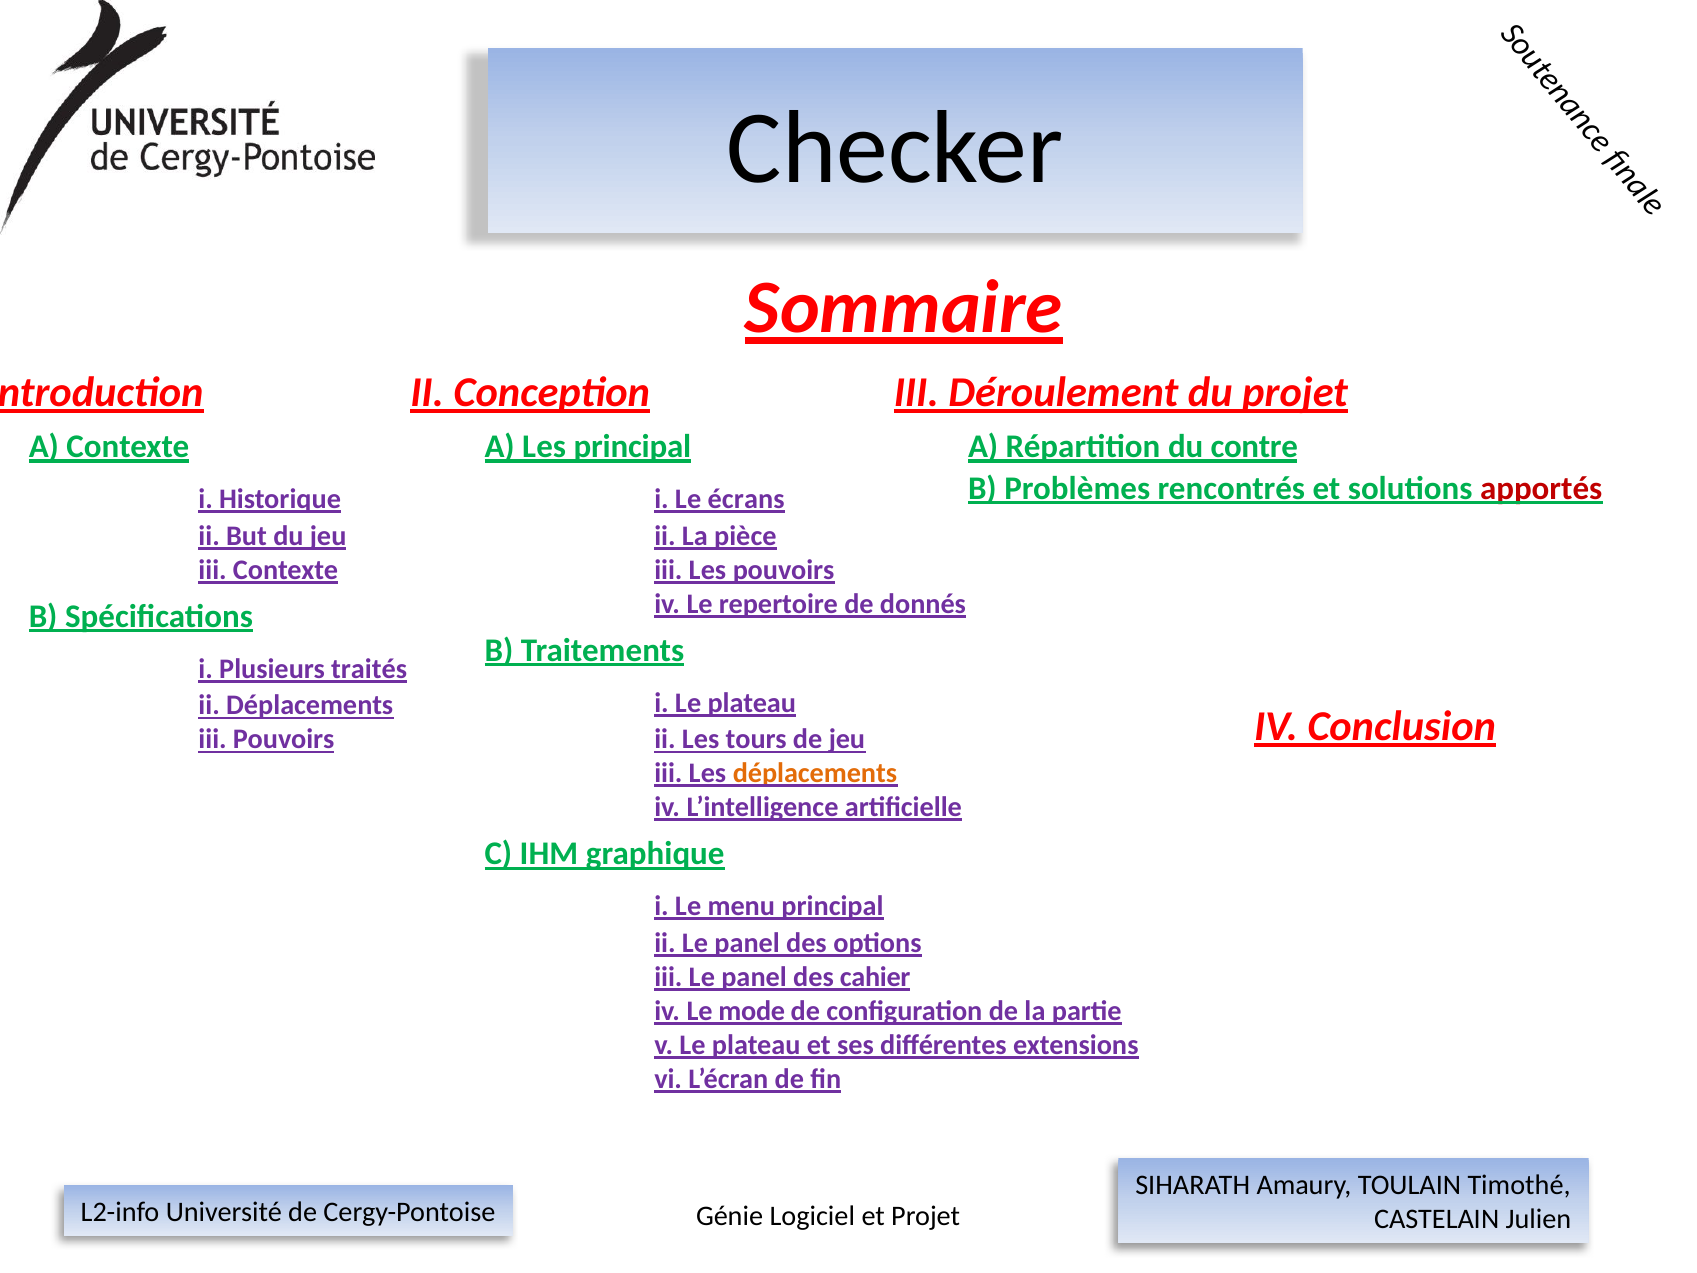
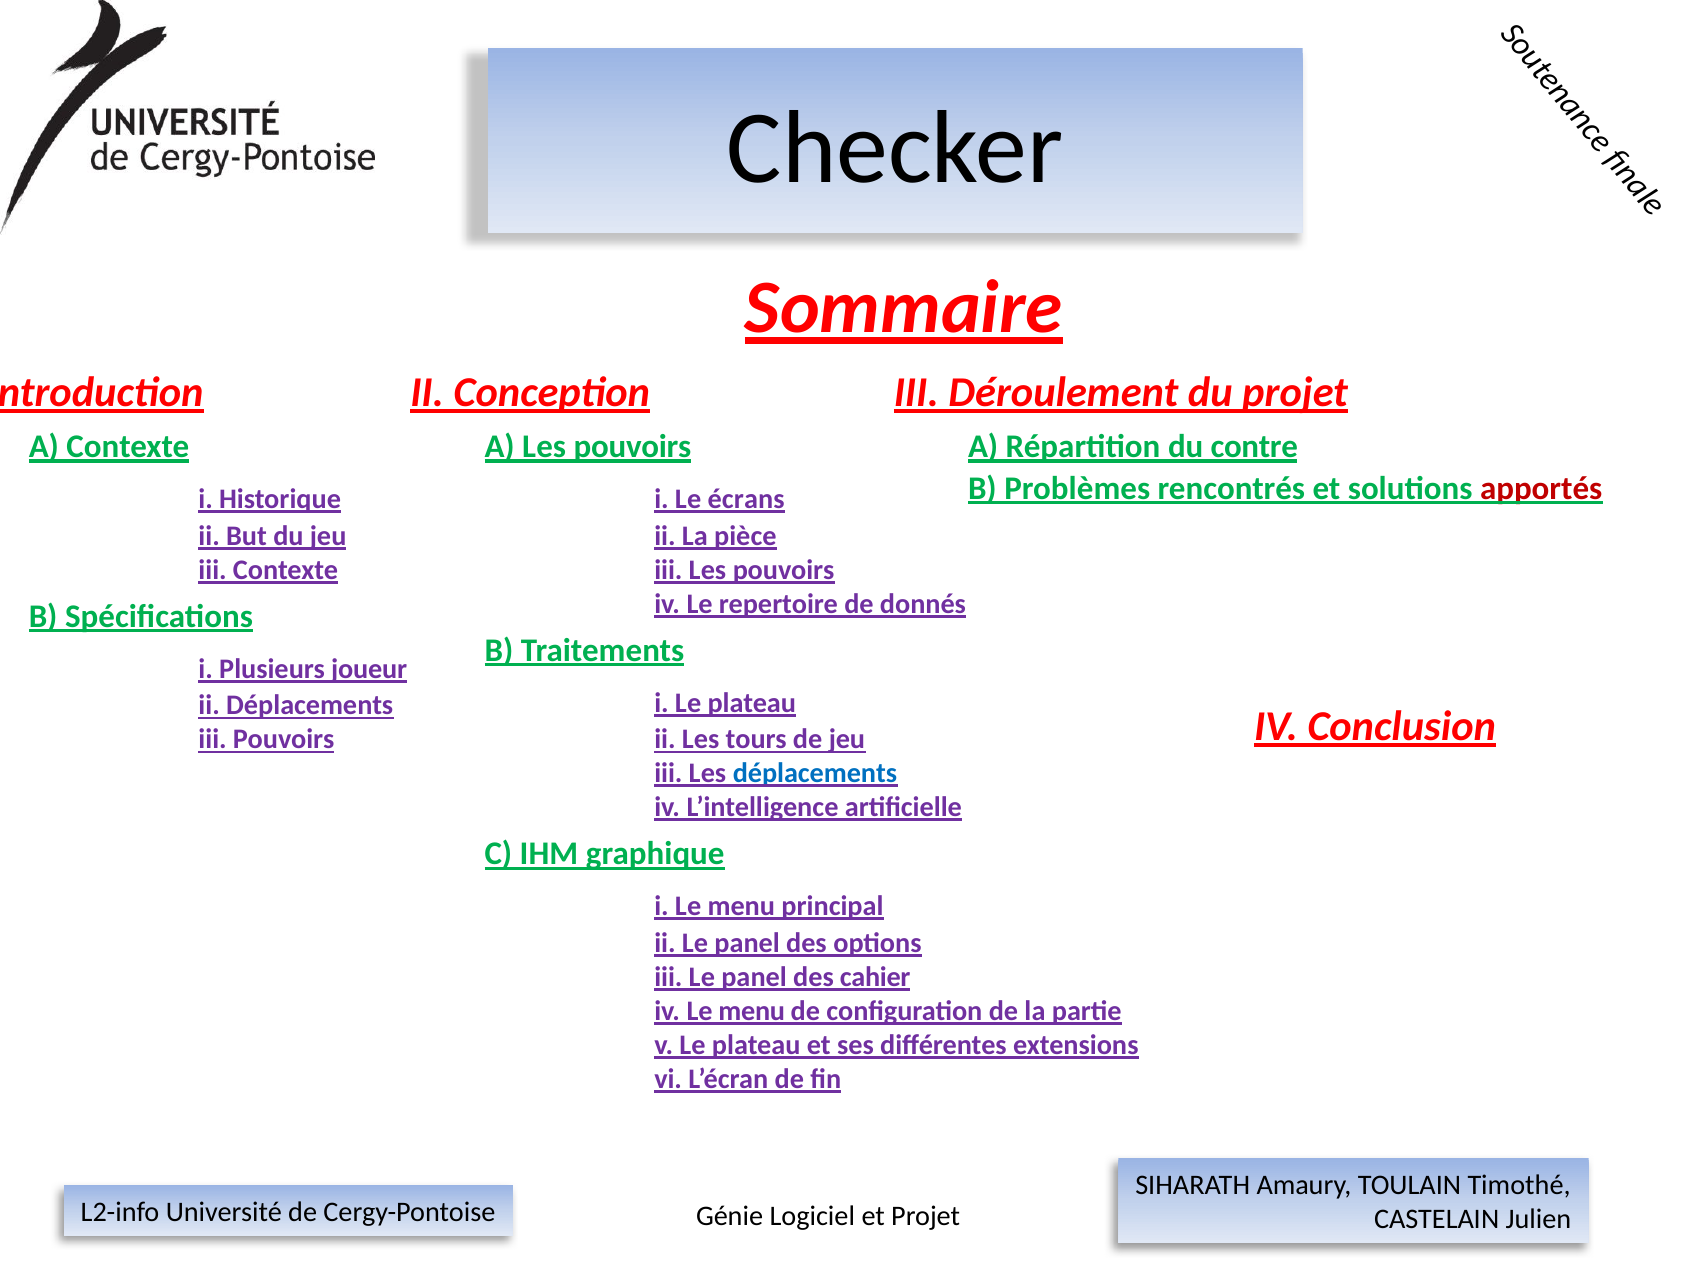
A Les principal: principal -> pouvoirs (632, 446)
traités: traités -> joueur (369, 669)
déplacements colour: orange -> blue (815, 773)
iv Le mode: mode -> menu (752, 1011)
